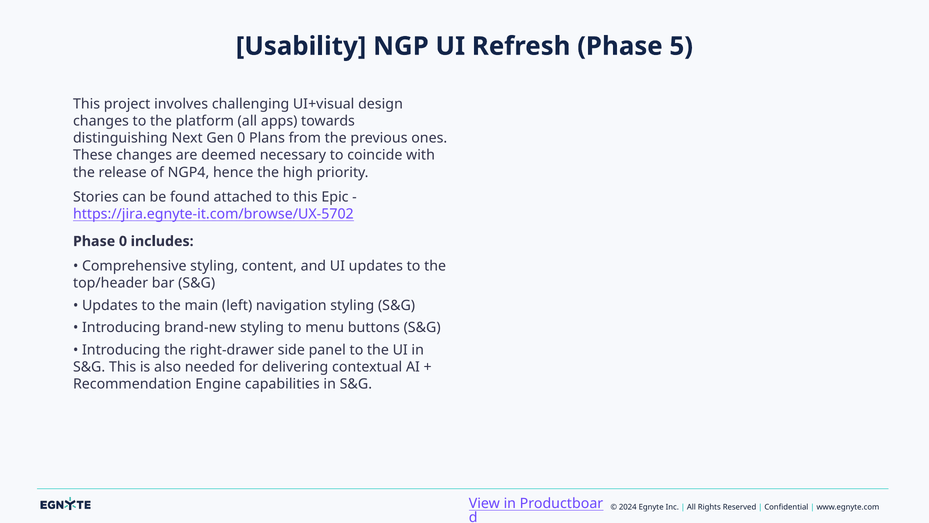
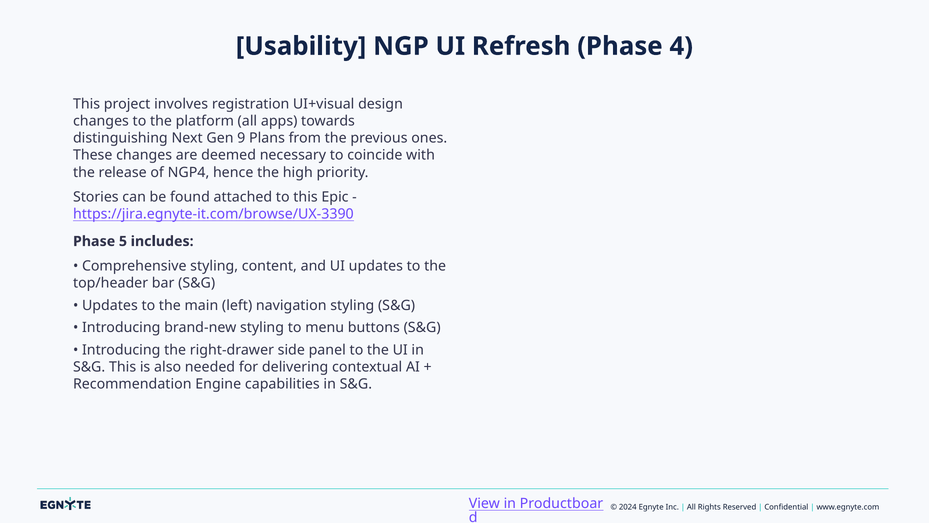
5: 5 -> 4 (681, 46)
challenging: challenging -> registration (251, 104)
Gen 0: 0 -> 9 (241, 138)
https://jira.egnyte-it.com/browse/UX-5702: https://jira.egnyte-it.com/browse/UX-5702 -> https://jira.egnyte-it.com/browse/UX-3390 (213, 214)
Phase 0: 0 -> 5 (123, 241)
